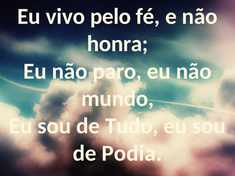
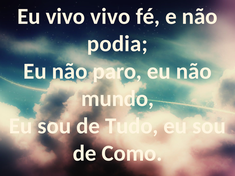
vivo pelo: pelo -> vivo (110, 16)
honra: honra -> podia (117, 44)
Podia: Podia -> Como (132, 154)
